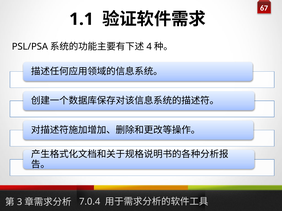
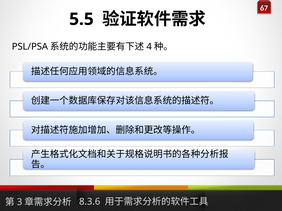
1.1: 1.1 -> 5.5 (81, 19)
7.0.4: 7.0.4 -> 8.3.6 (90, 202)
